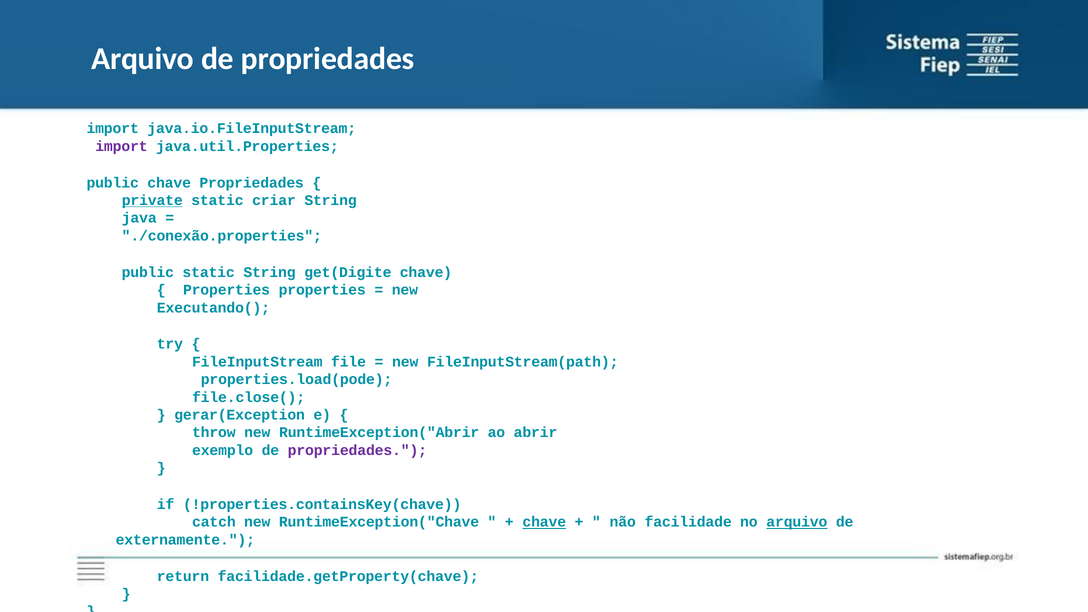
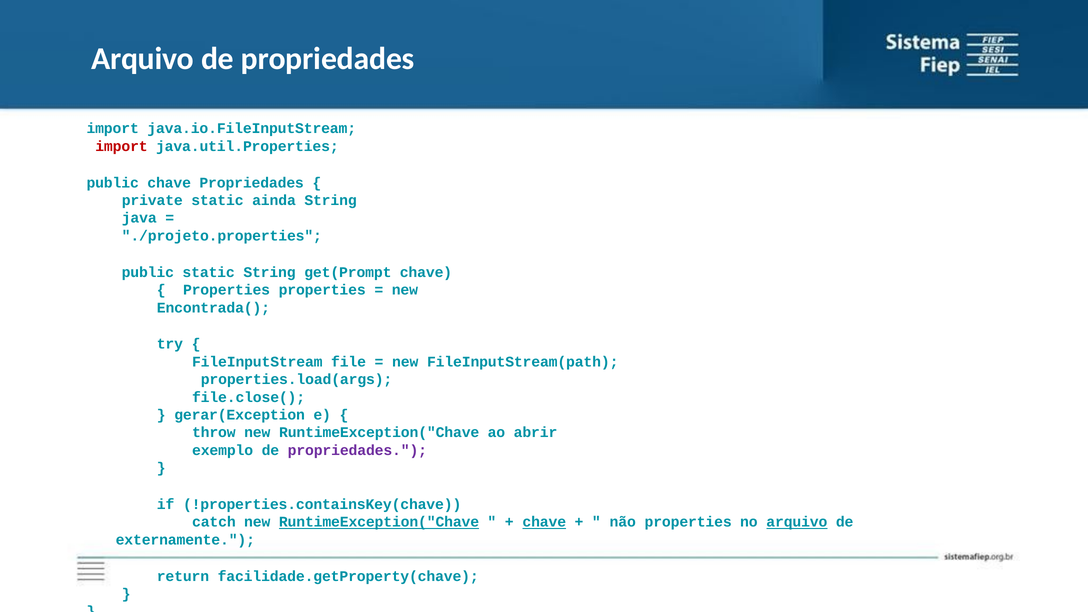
import colour: purple -> red (121, 146)
private underline: present -> none (152, 200)
criar: criar -> ainda (274, 200)
./conexão.properties: ./conexão.properties -> ./projeto.properties (222, 236)
get(Digite: get(Digite -> get(Prompt (348, 272)
Executando(: Executando( -> Encontrada( (213, 308)
properties.load(pode: properties.load(pode -> properties.load(args (297, 379)
throw new RuntimeException("Abrir: RuntimeException("Abrir -> RuntimeException("Chave (379, 433)
RuntimeException("Chave underline: none -> present (379, 522)
não facilidade: facilidade -> properties (688, 522)
